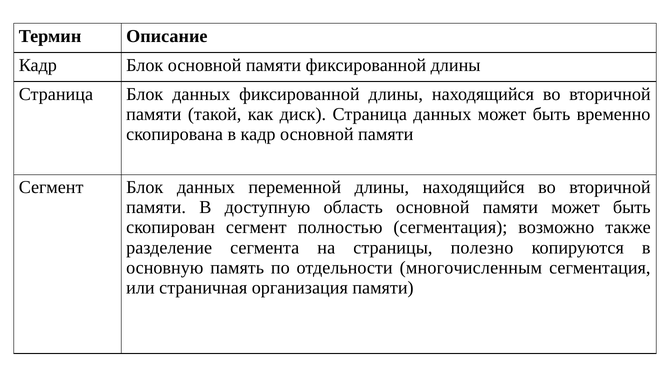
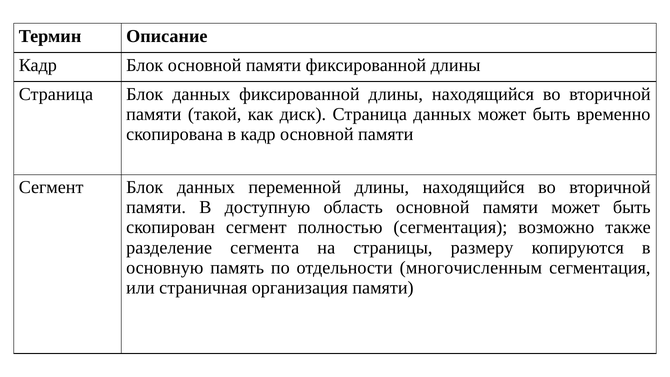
полезно: полезно -> размеру (482, 247)
